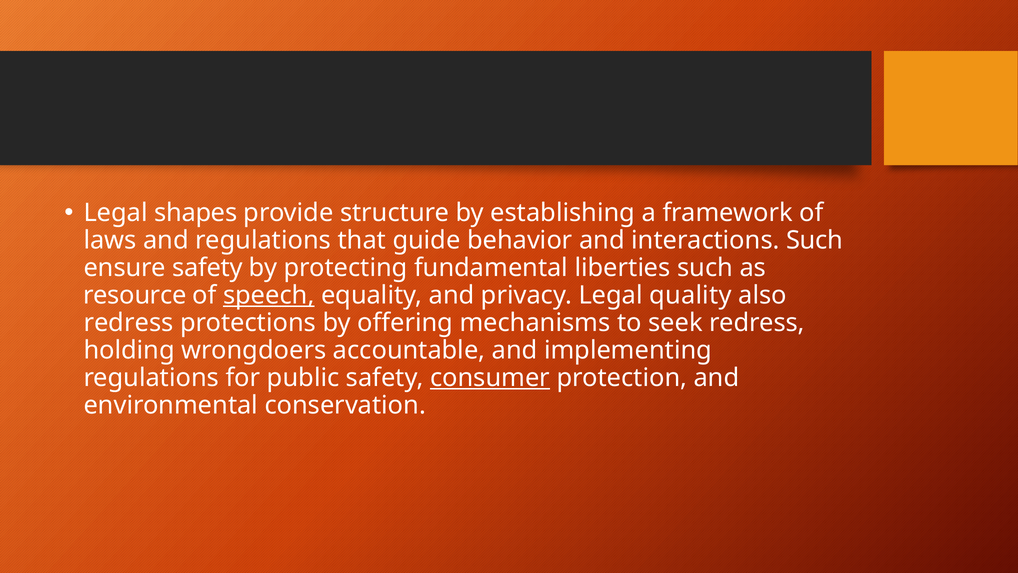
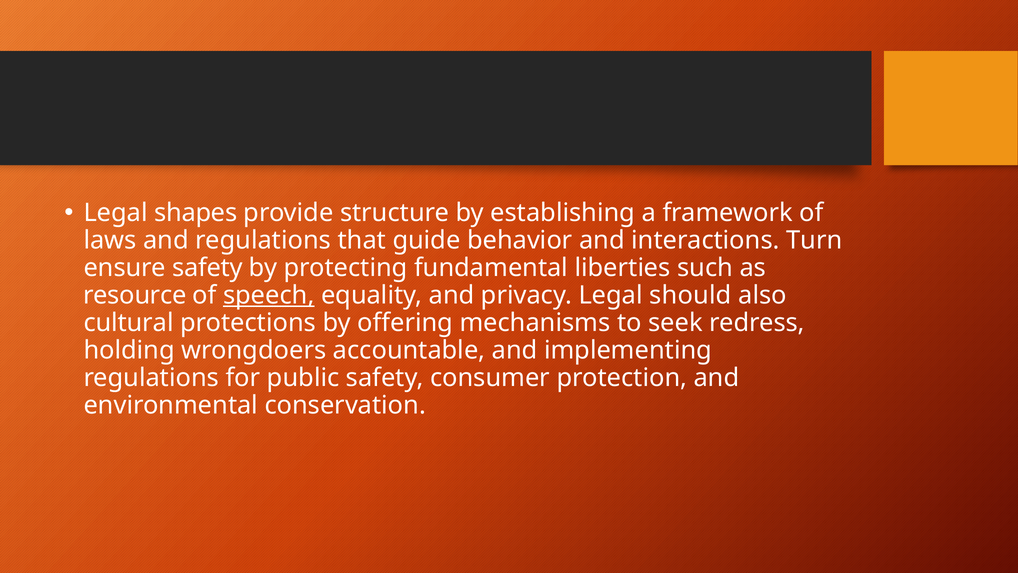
interactions Such: Such -> Turn (814, 240)
quality: quality -> should (690, 295)
redress: redress -> cultural (129, 322)
consumer underline: present -> none (490, 377)
